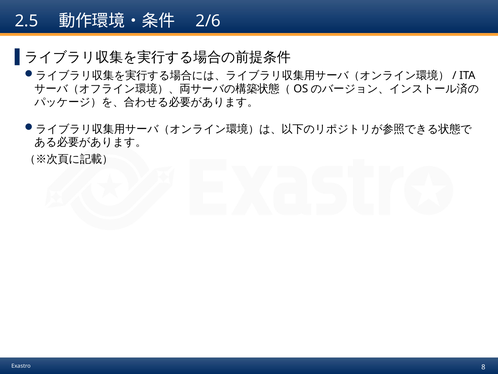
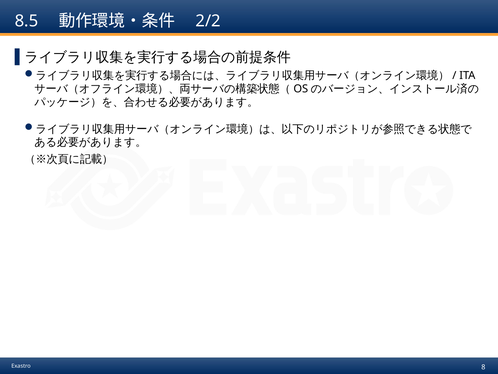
2.5: 2.5 -> 8.5 (26, 21)
2/6: 2/6 -> 2/2 (208, 21)
